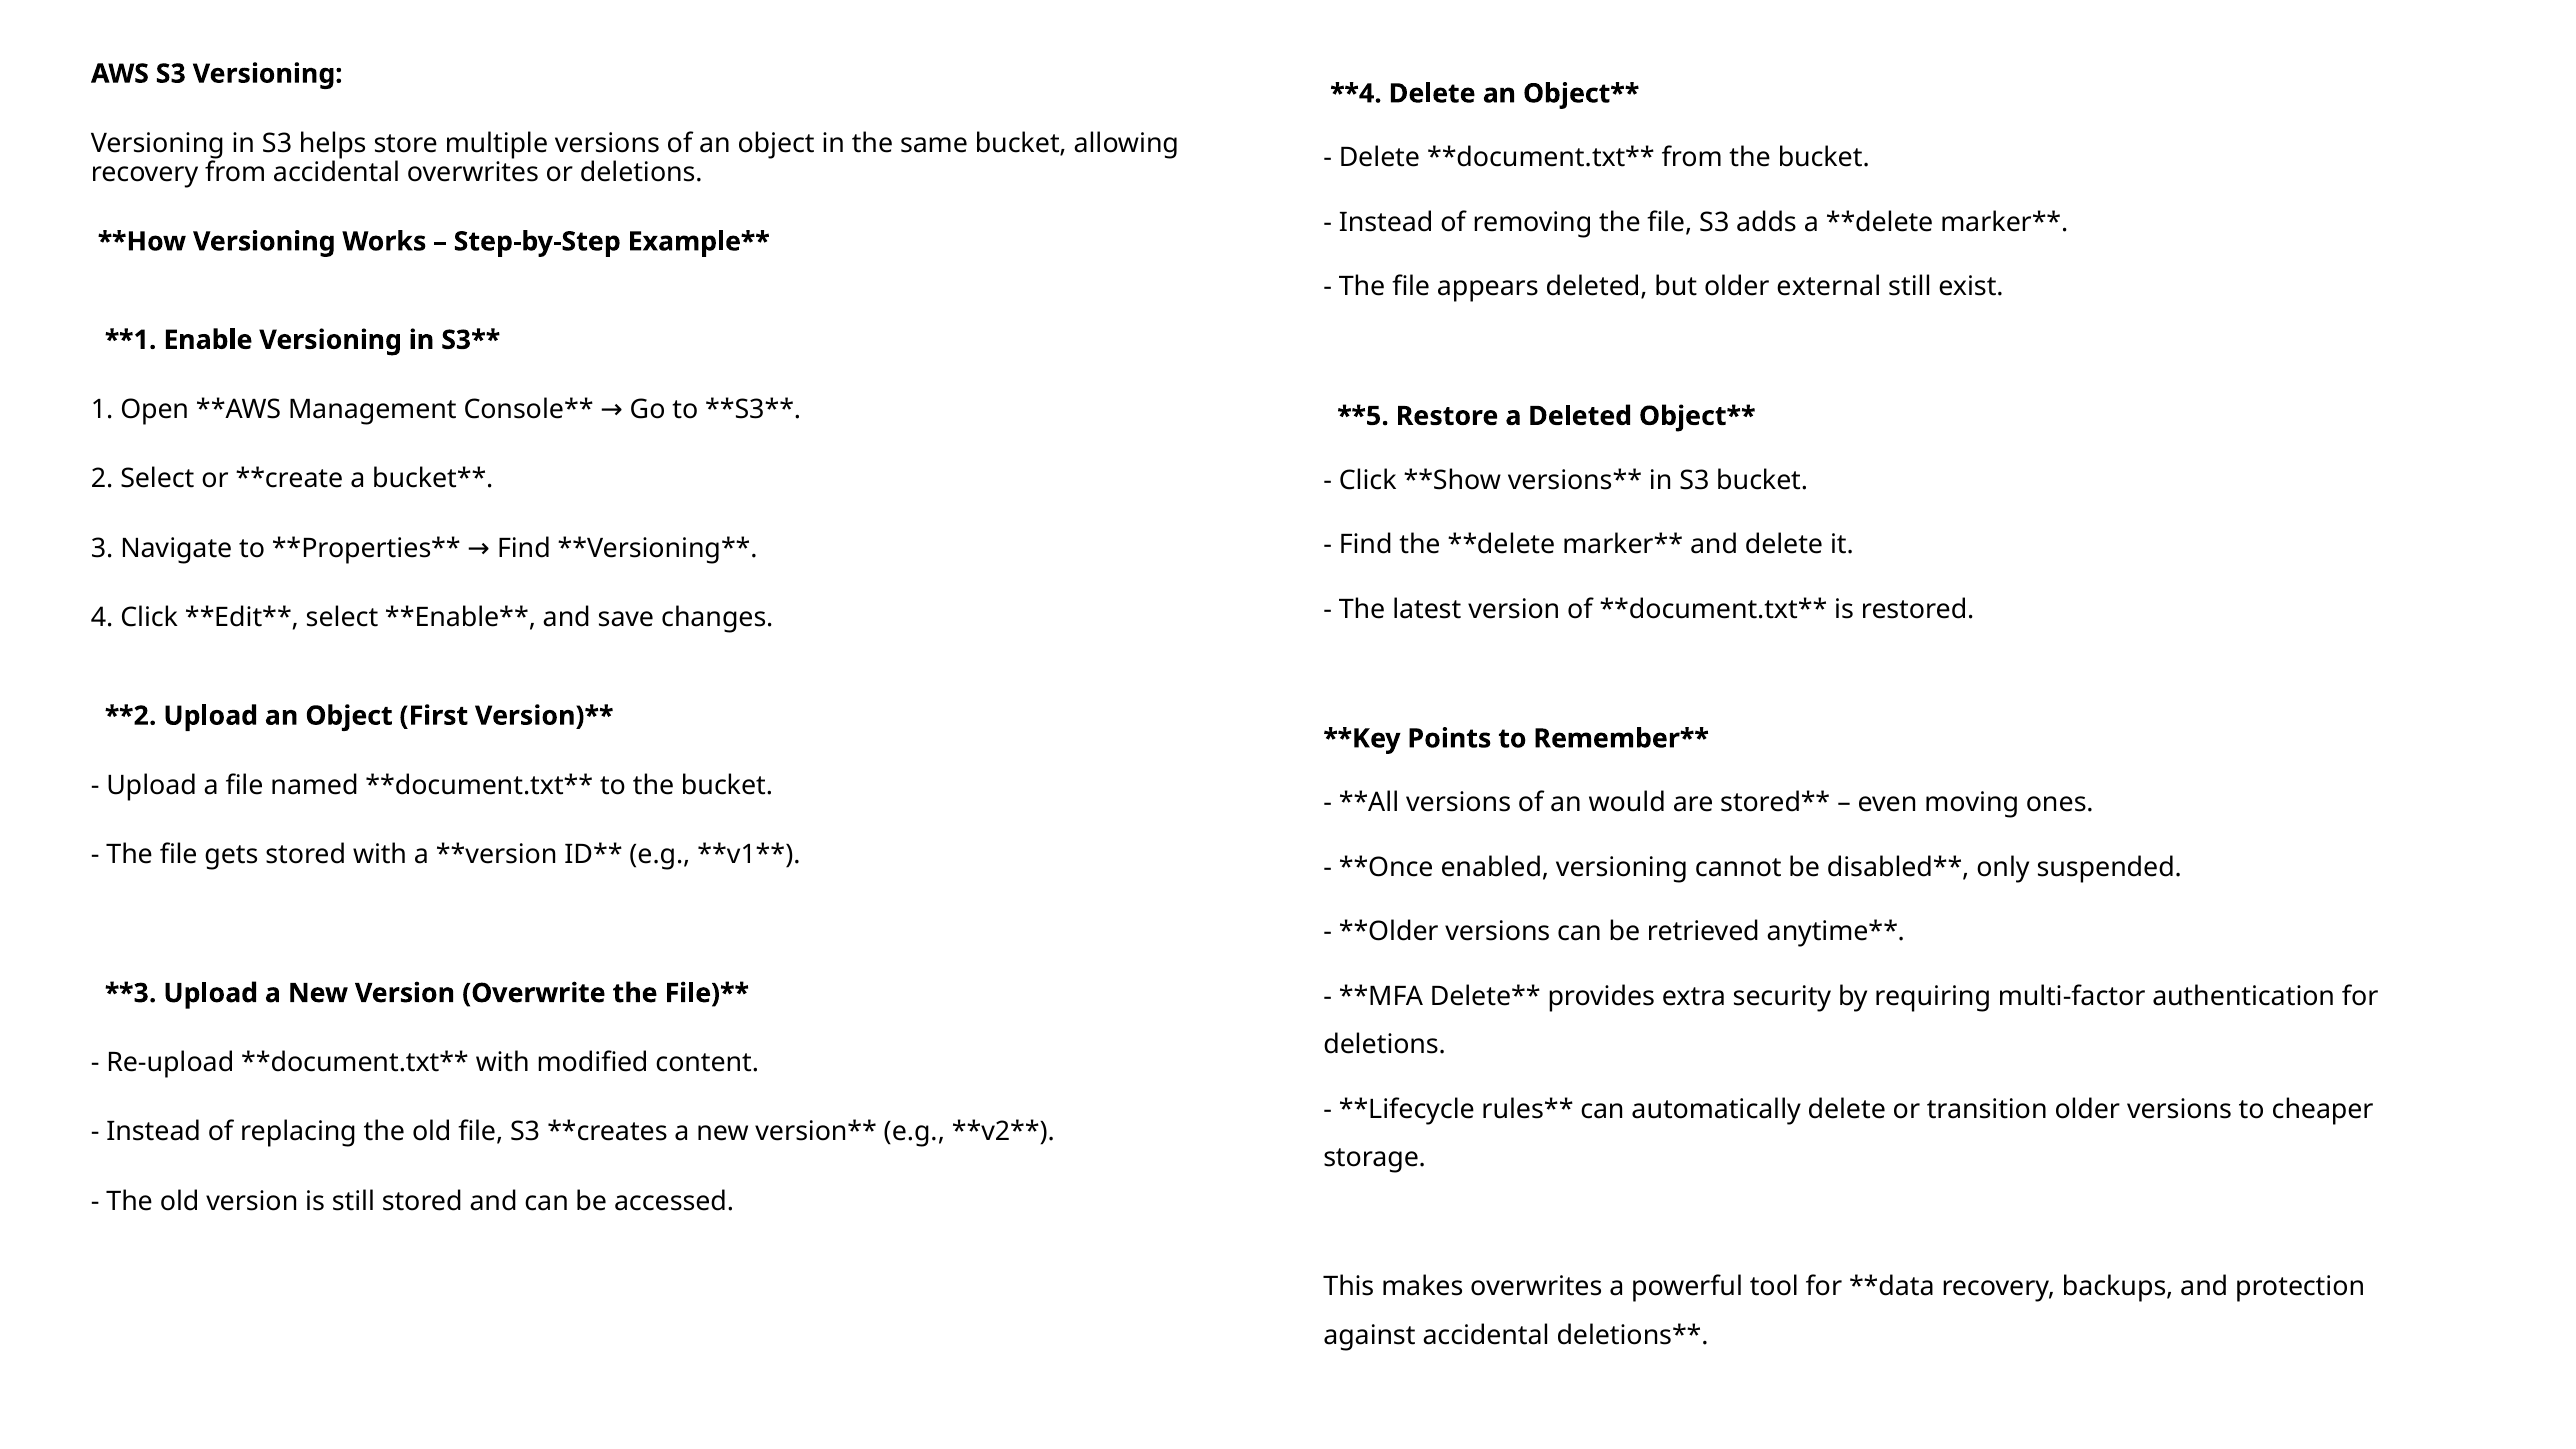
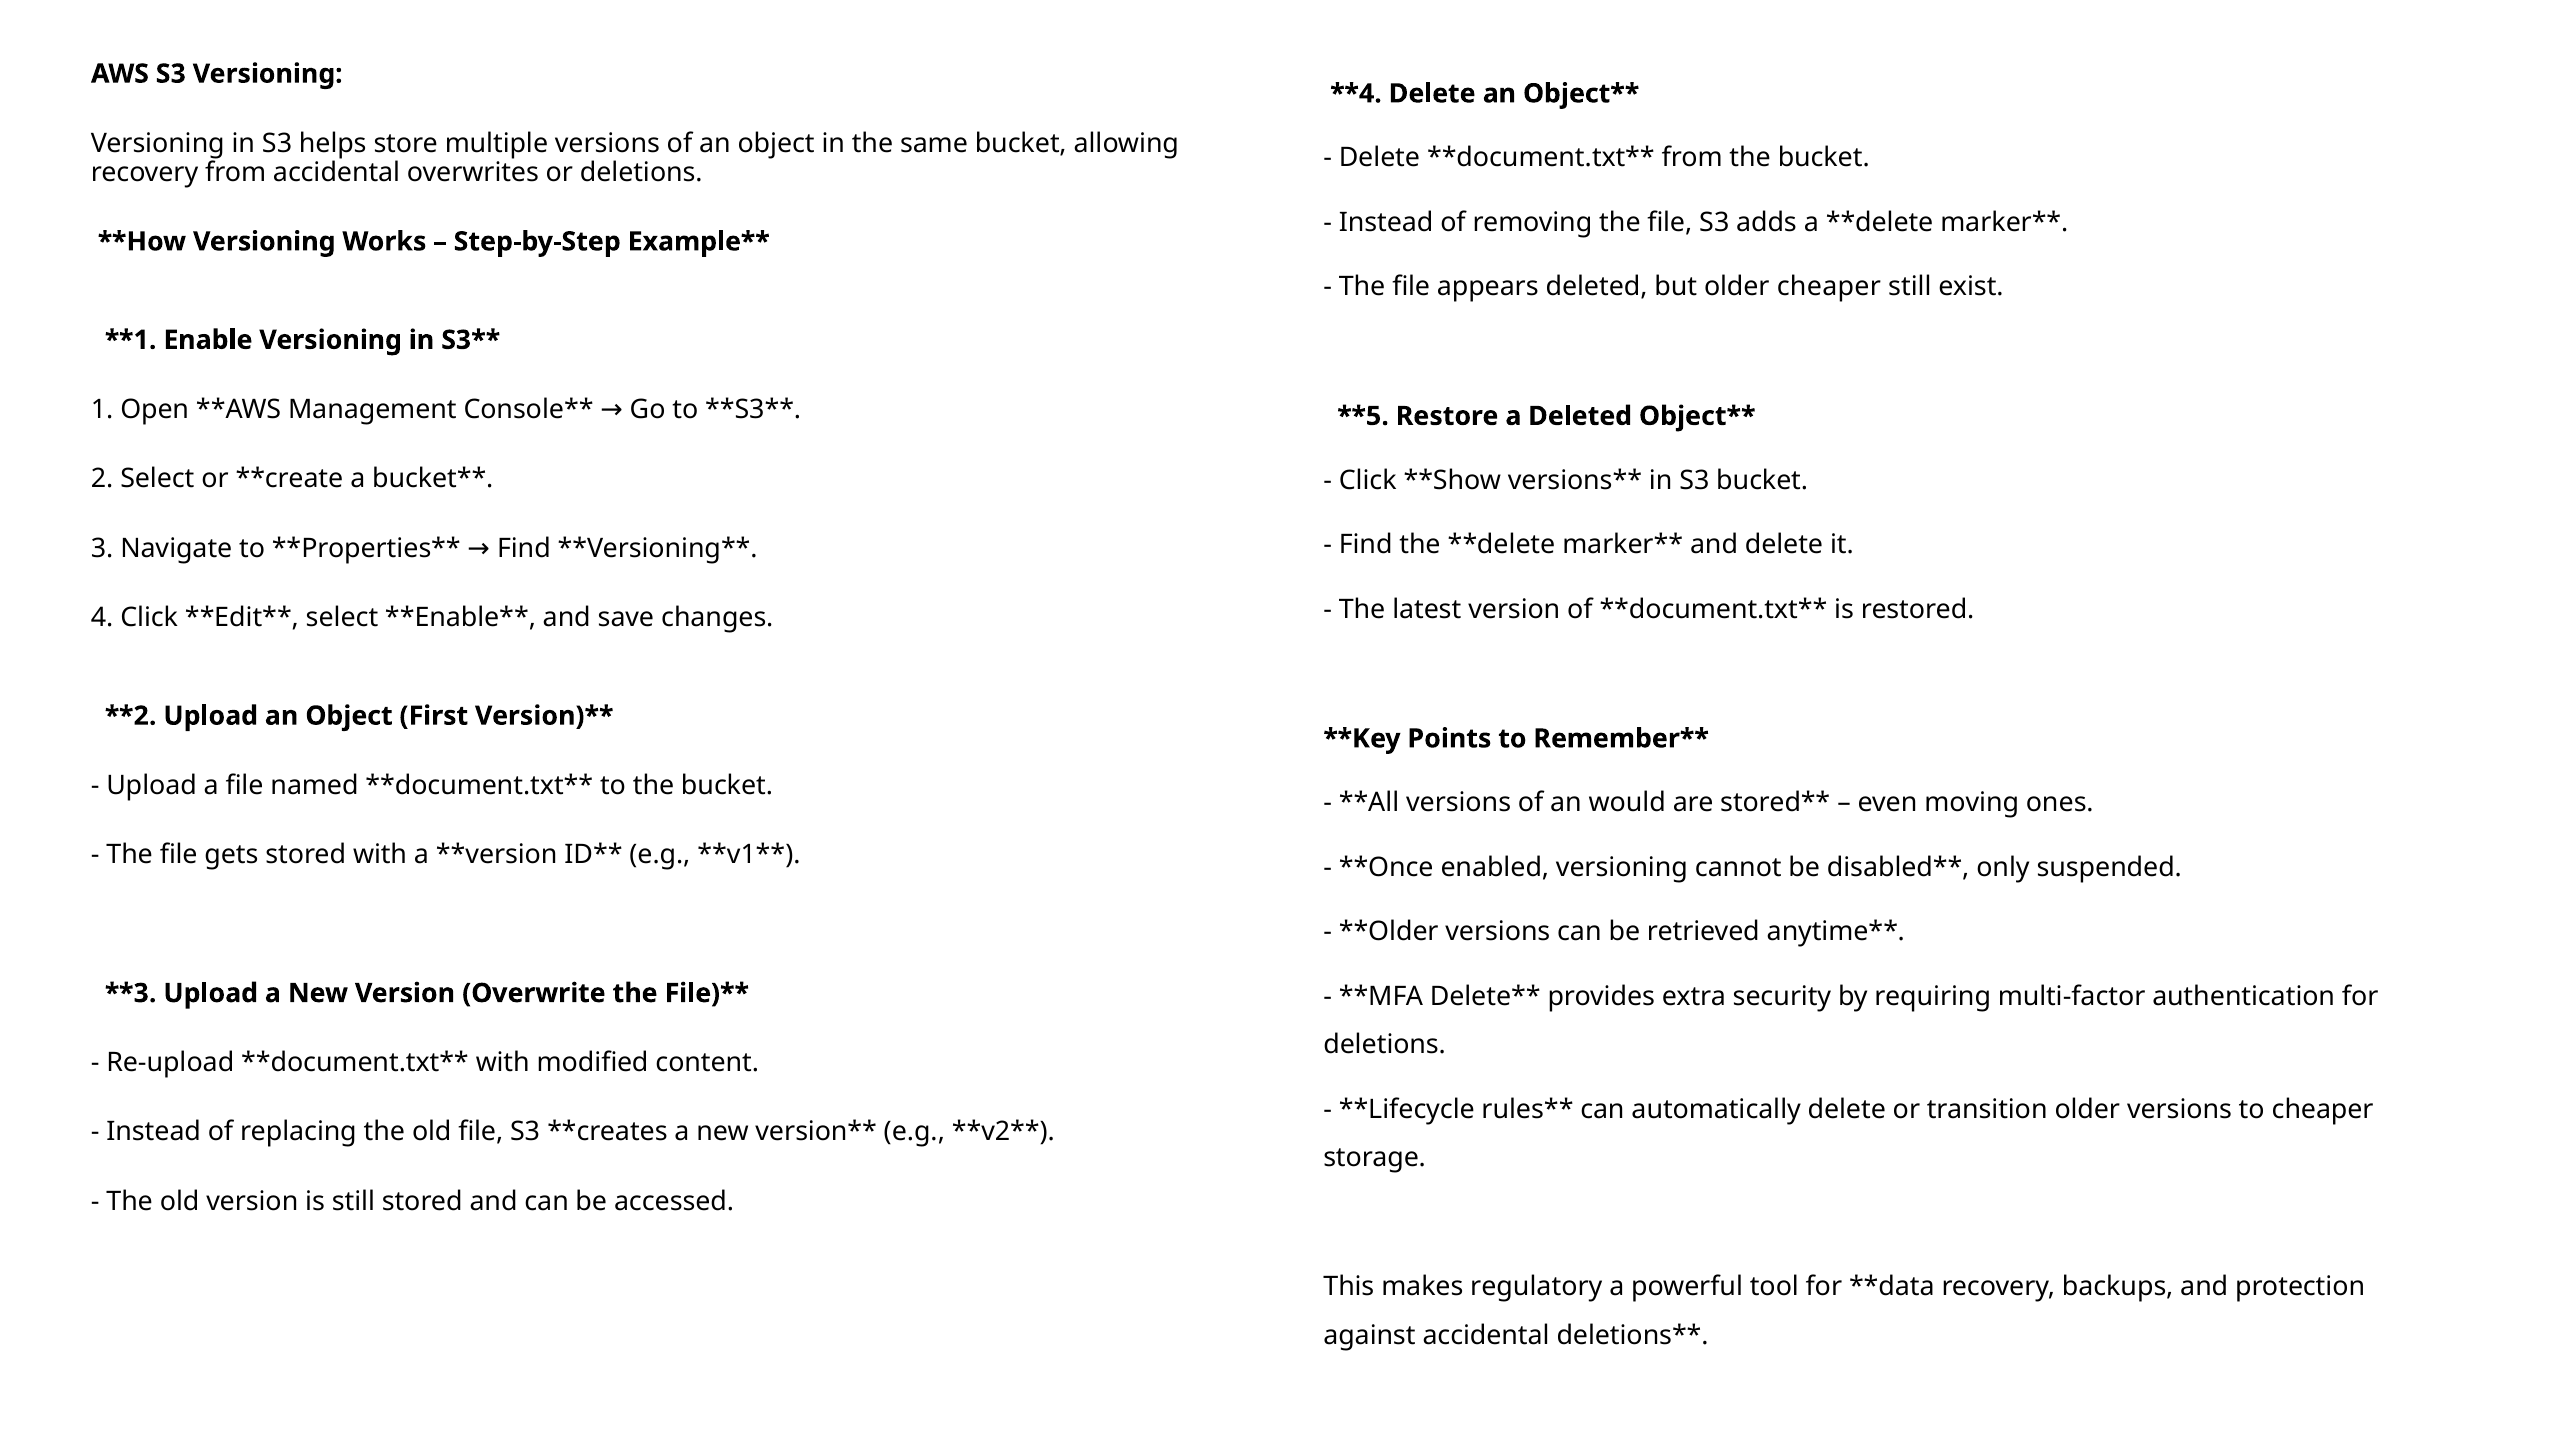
older external: external -> cheaper (1829, 287)
makes overwrites: overwrites -> regulatory (1536, 1287)
